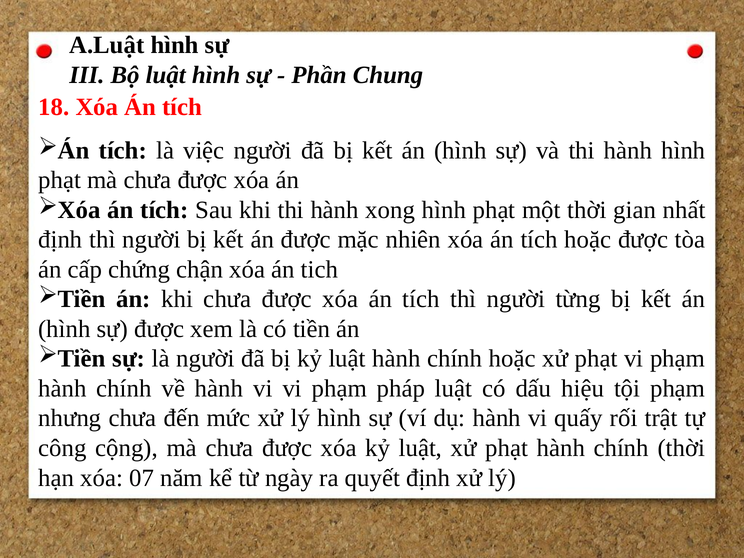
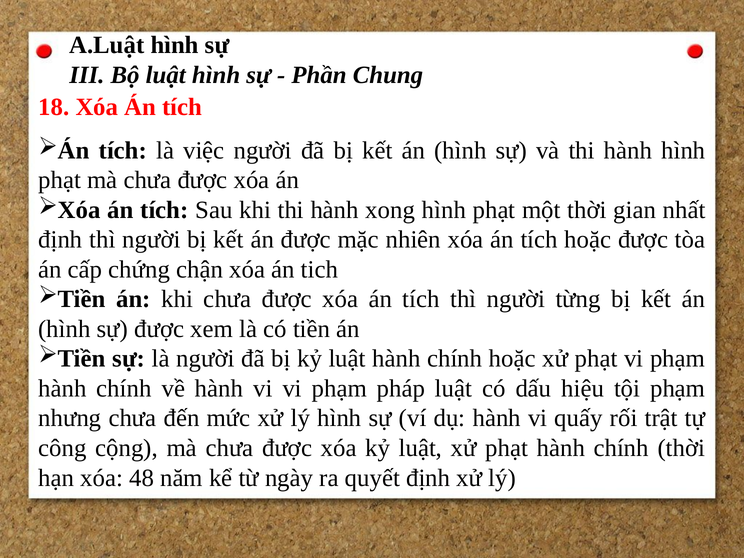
07: 07 -> 48 (142, 478)
